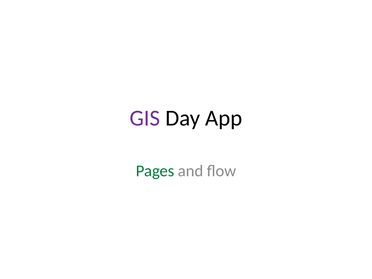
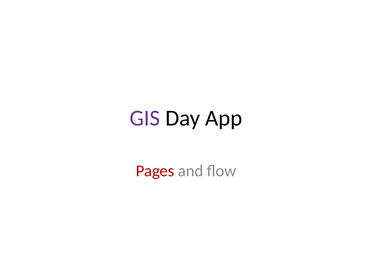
Pages colour: green -> red (155, 171)
